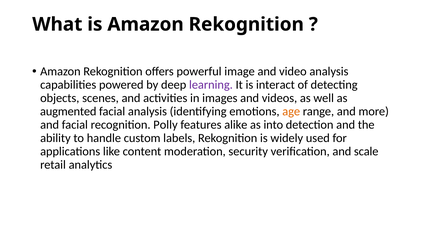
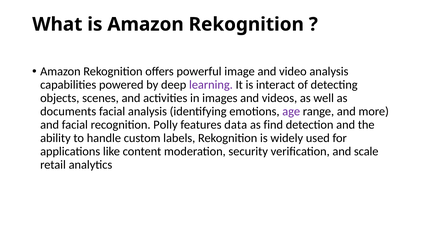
augmented: augmented -> documents (68, 111)
age colour: orange -> purple (291, 111)
alike: alike -> data (236, 125)
into: into -> find (273, 125)
